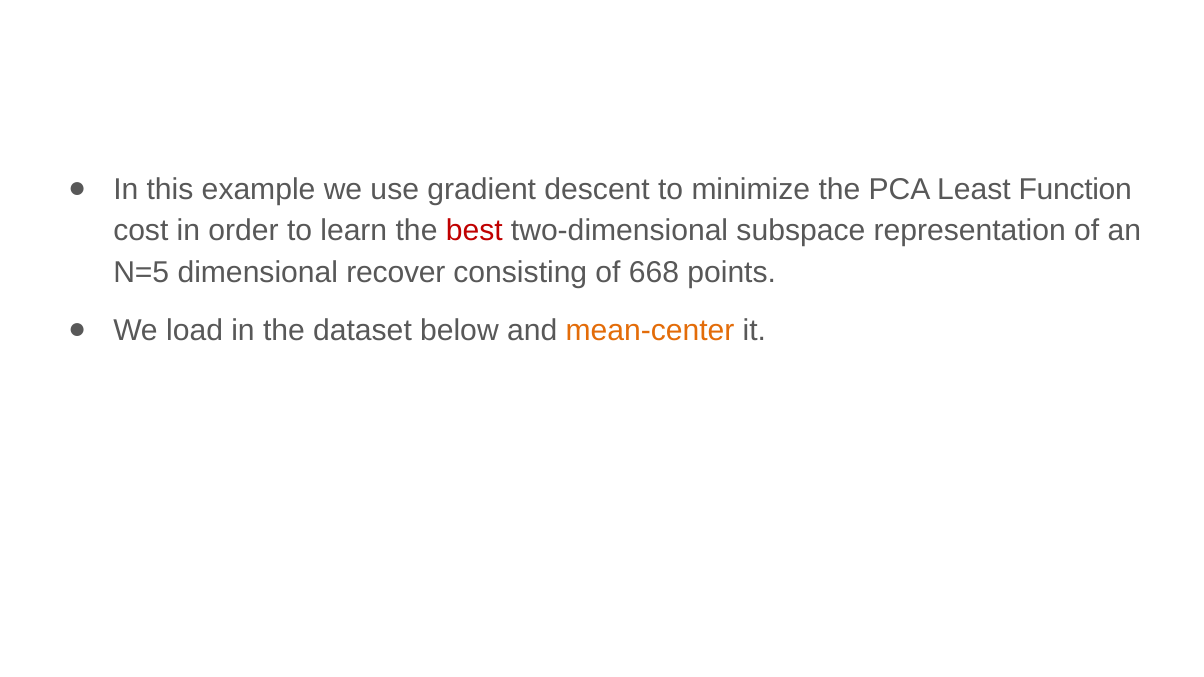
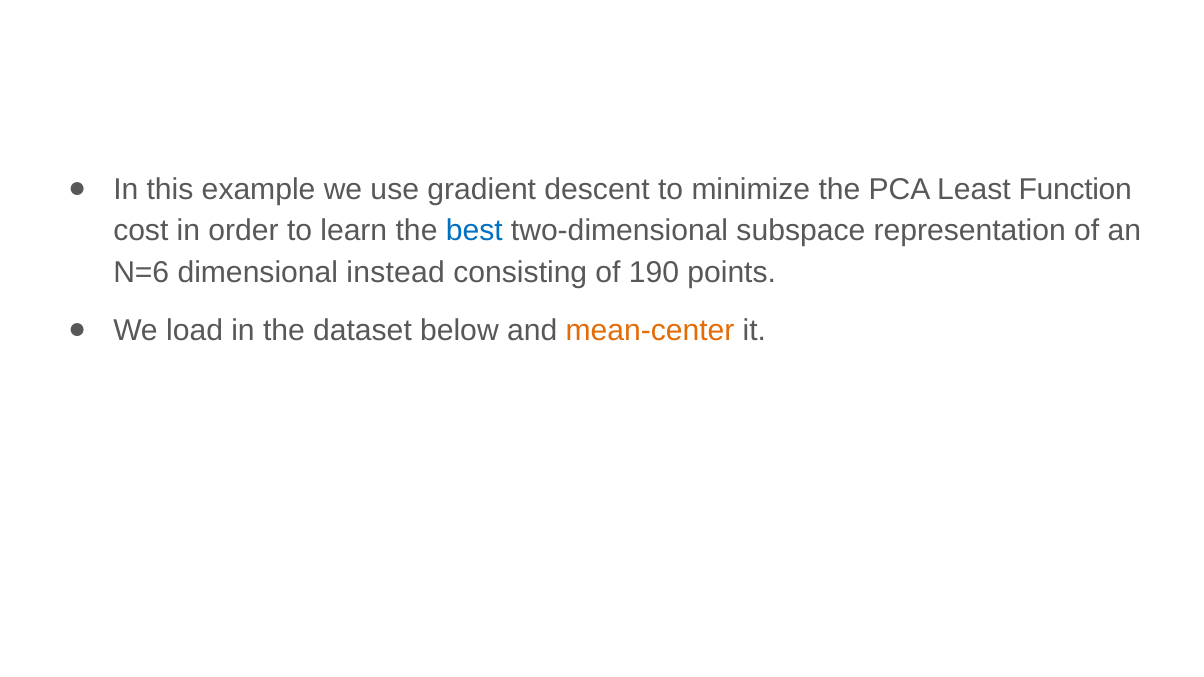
best colour: red -> blue (474, 231)
N=5: N=5 -> N=6 (141, 272)
recover: recover -> instead (396, 272)
668: 668 -> 190 (654, 272)
